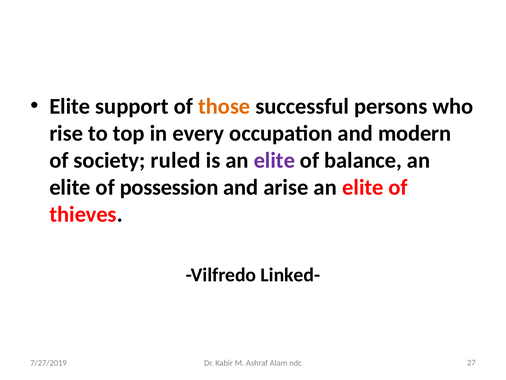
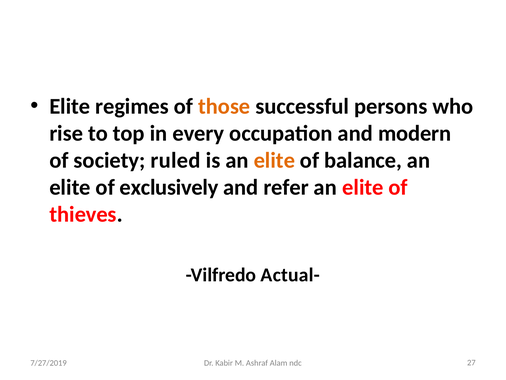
support: support -> regimes (132, 106)
elite colour: purple -> orange (274, 160)
possession: possession -> exclusively (169, 187)
arise: arise -> refer (286, 187)
Linked-: Linked- -> Actual- (290, 275)
